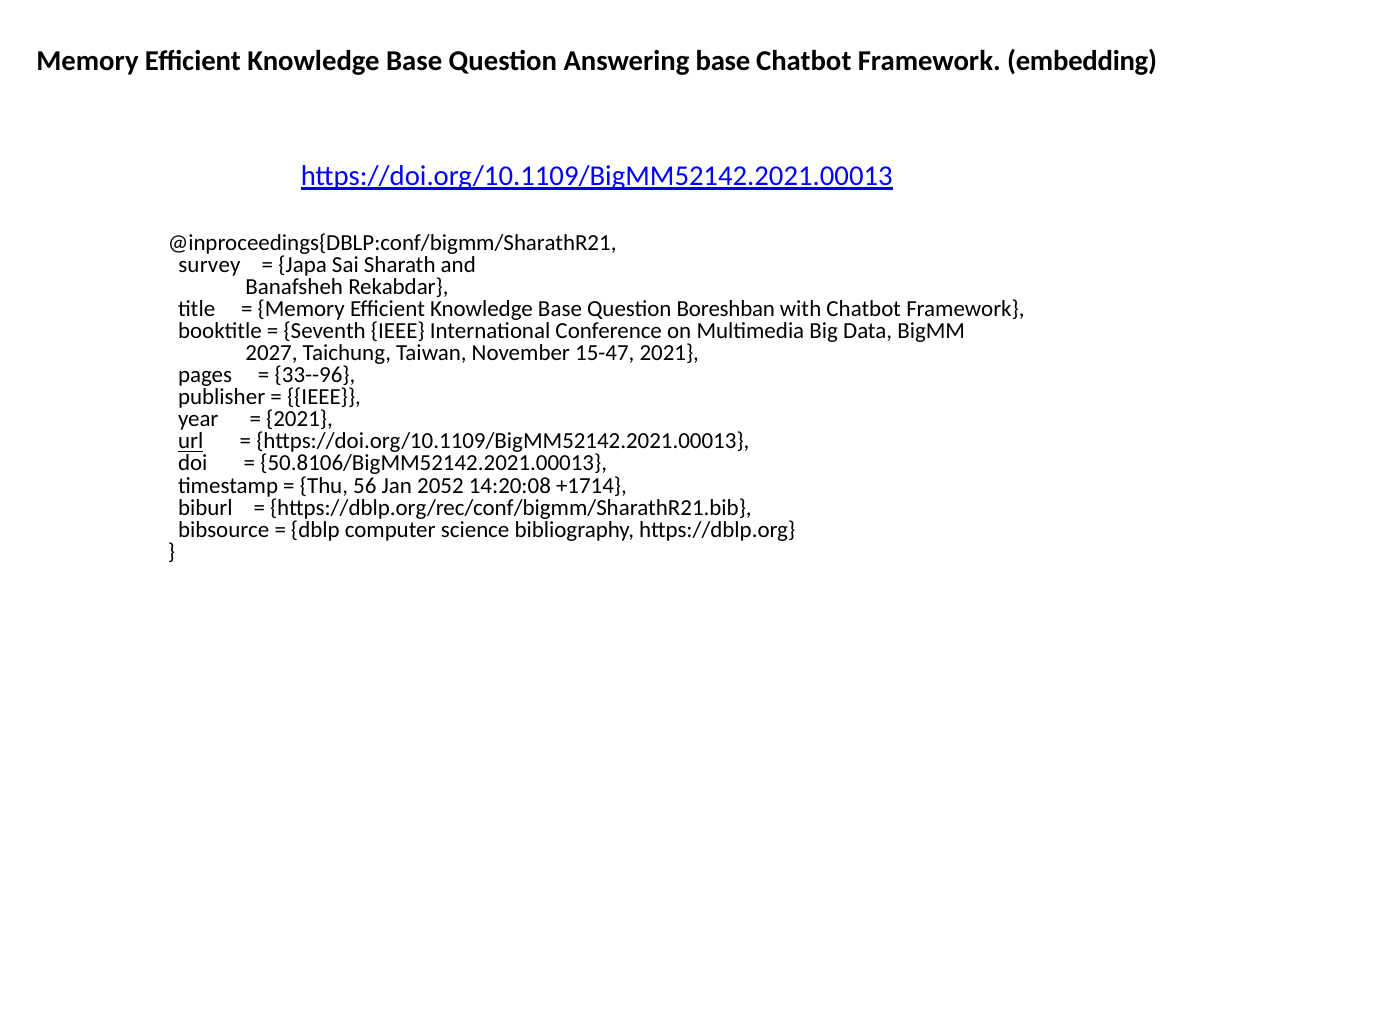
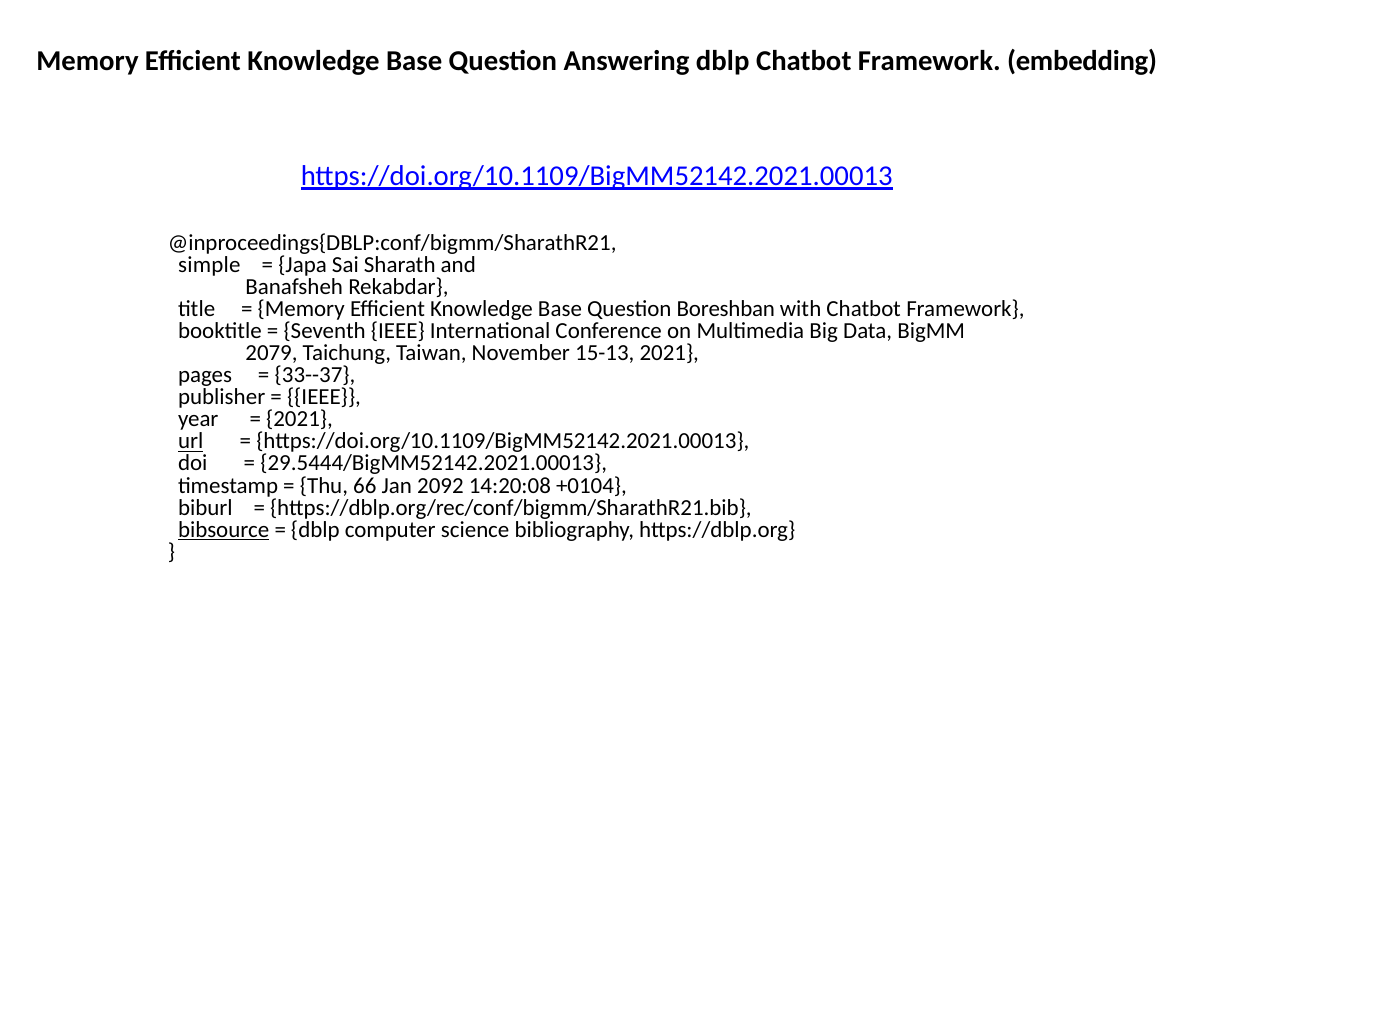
Answering base: base -> dblp (723, 61)
survey: survey -> simple (209, 265)
2027: 2027 -> 2079 (271, 353)
15-47: 15-47 -> 15-13 (605, 353)
33--96: 33--96 -> 33--37 (315, 375)
50.8106/BigMM52142.2021.00013: 50.8106/BigMM52142.2021.00013 -> 29.5444/BigMM52142.2021.00013 (434, 464)
56: 56 -> 66 (365, 486)
2052: 2052 -> 2092 (440, 486)
+1714: +1714 -> +0104 (591, 486)
bibsource underline: none -> present (224, 530)
